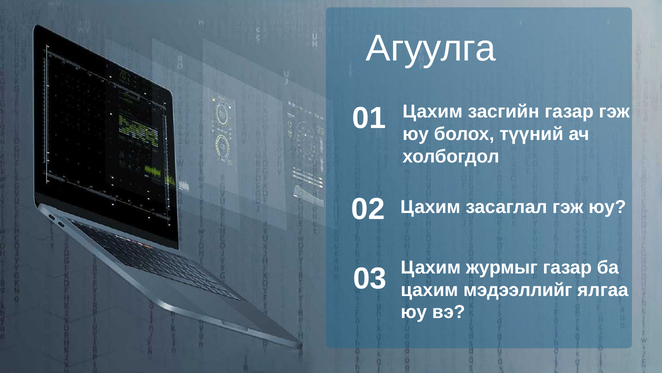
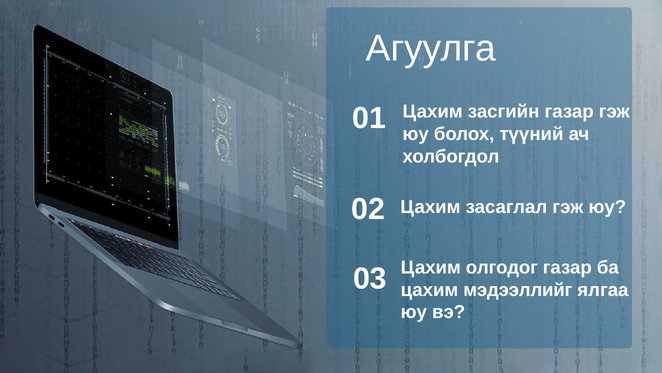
журмыг: журмыг -> олгодог (502, 267)
